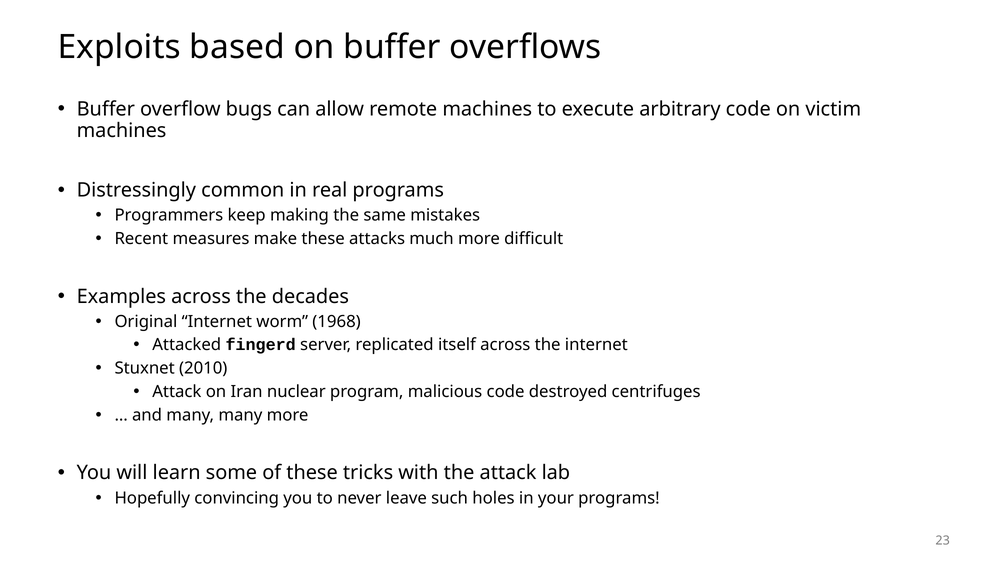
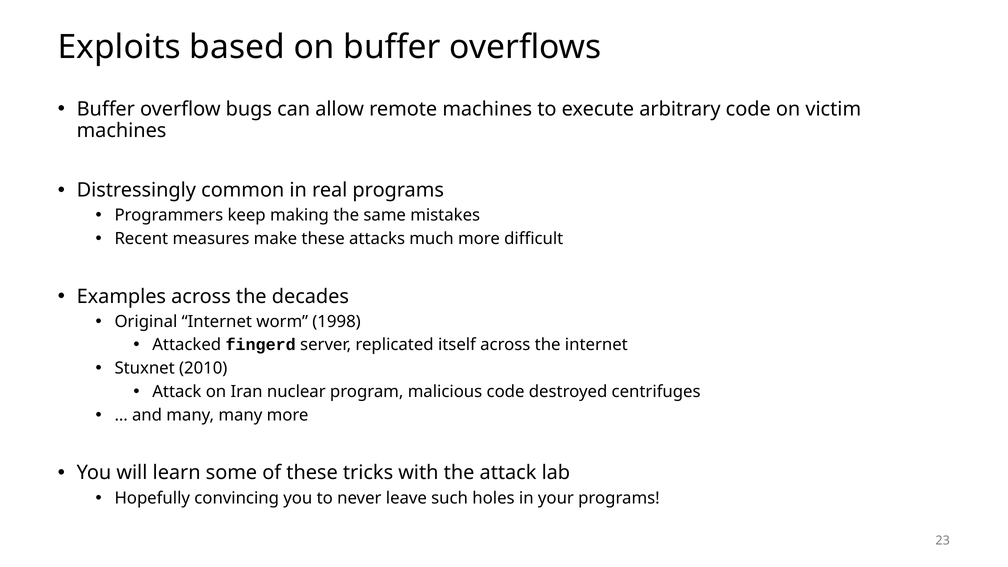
1968: 1968 -> 1998 (337, 322)
